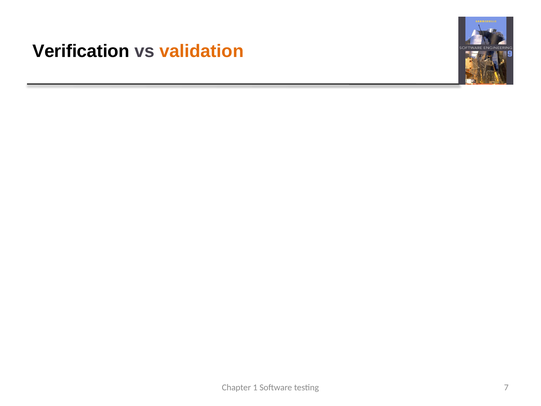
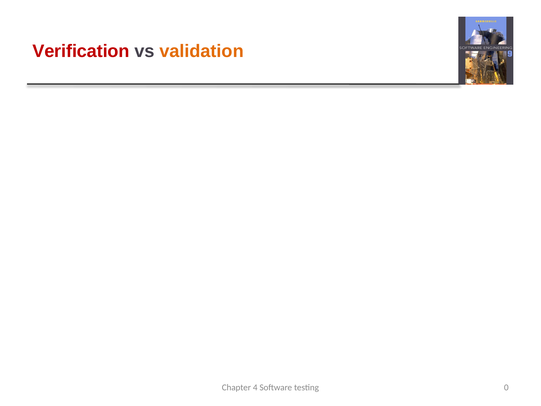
Verification colour: black -> red (81, 51)
1: 1 -> 4 (255, 387)
7: 7 -> 0 (506, 387)
